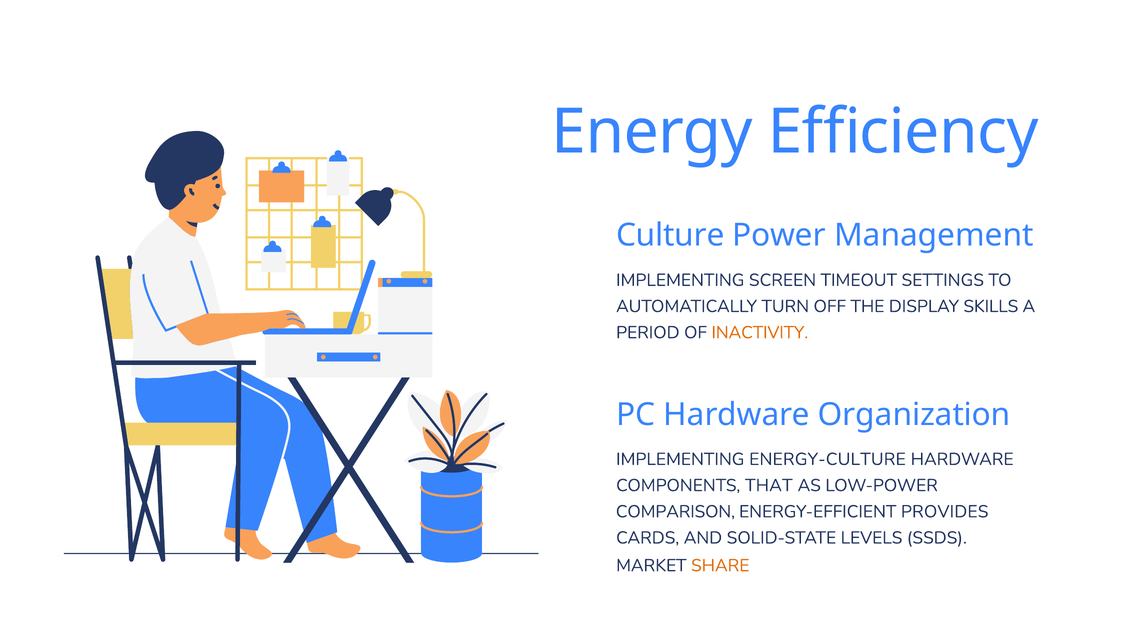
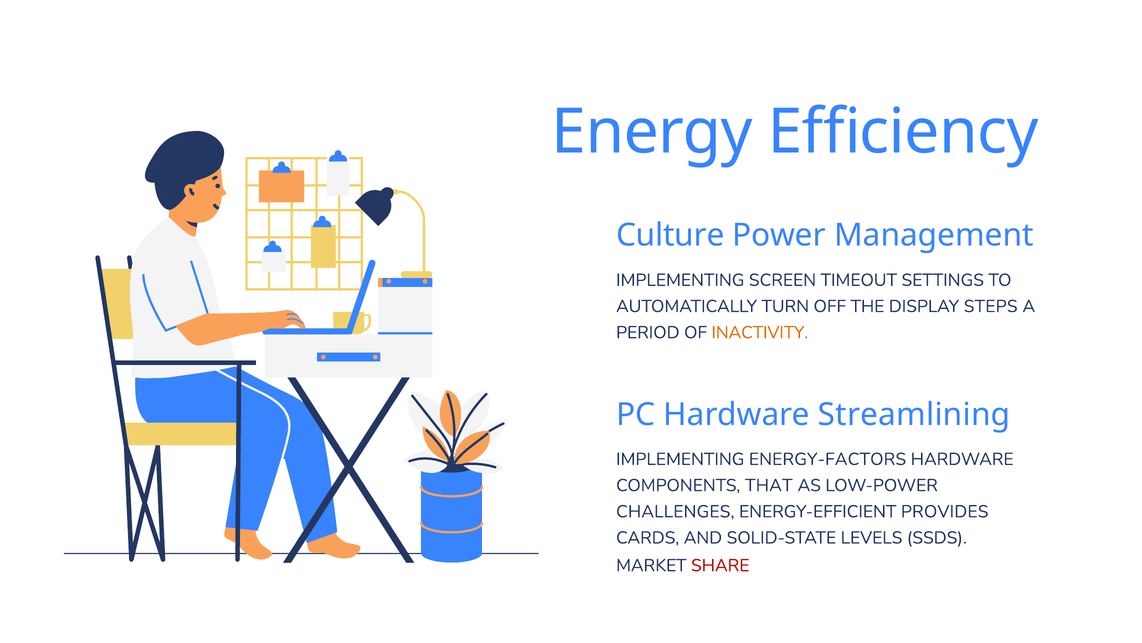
SKILLS: SKILLS -> STEPS (991, 306)
Organization: Organization -> Streamlining (914, 414)
ENERGY-CULTURE: ENERGY-CULTURE -> ENERGY-FACTORS (827, 459)
COMPARISON: COMPARISON -> CHALLENGES (675, 511)
SHARE colour: orange -> red (720, 565)
